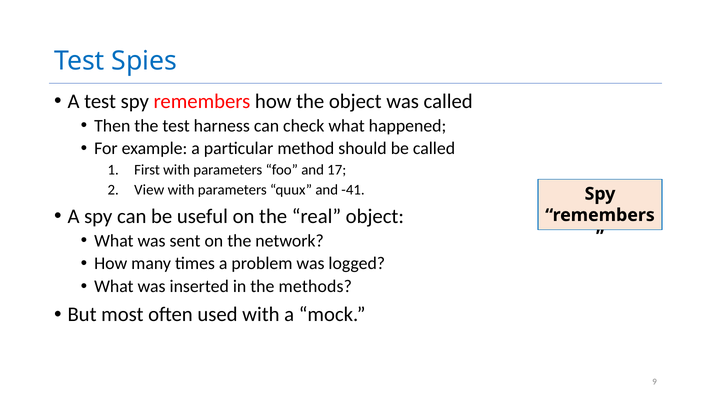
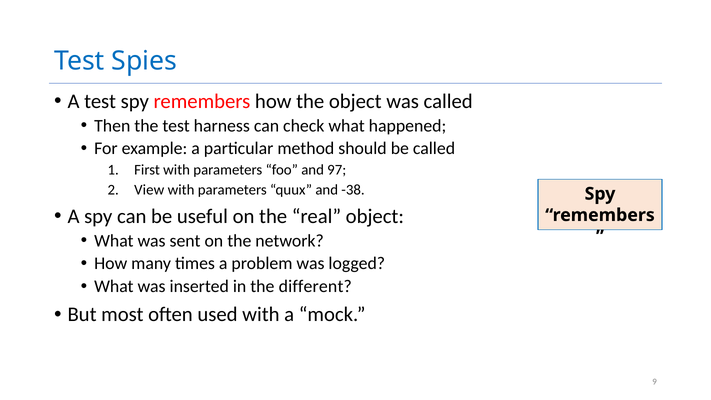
17: 17 -> 97 (337, 170)
-41: -41 -> -38 (353, 190)
methods: methods -> different (315, 286)
